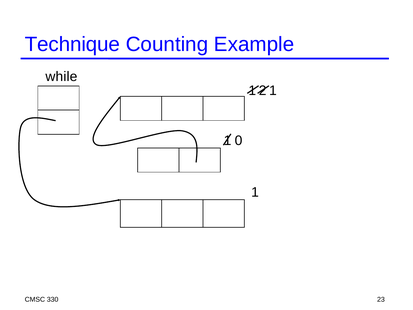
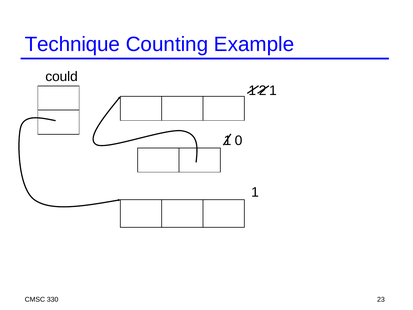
while: while -> could (62, 77)
